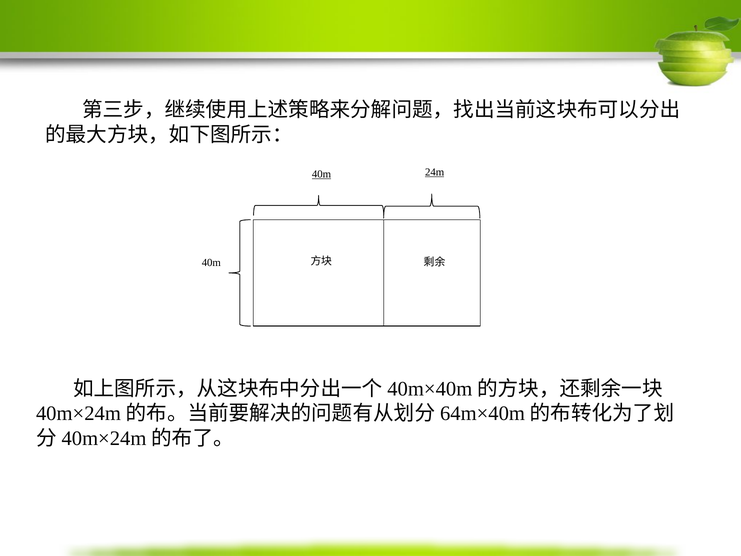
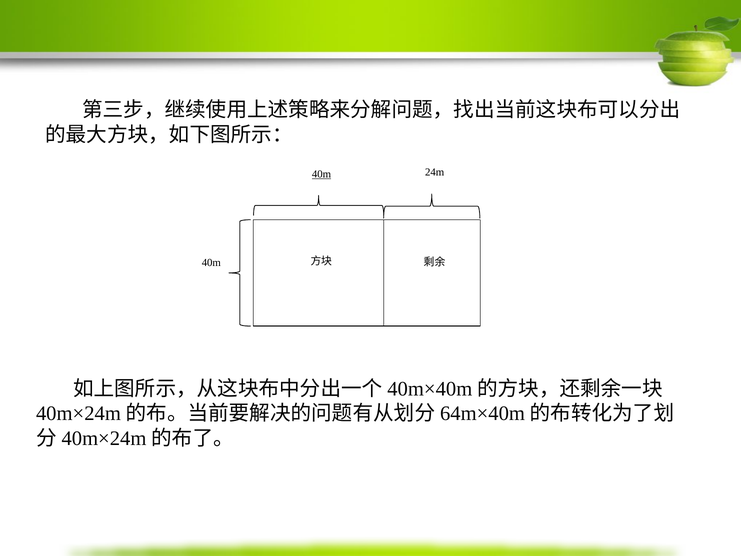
24m underline: present -> none (435, 172)
